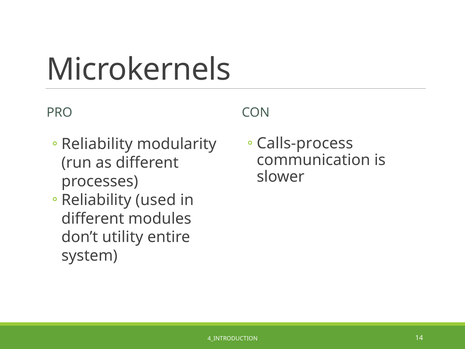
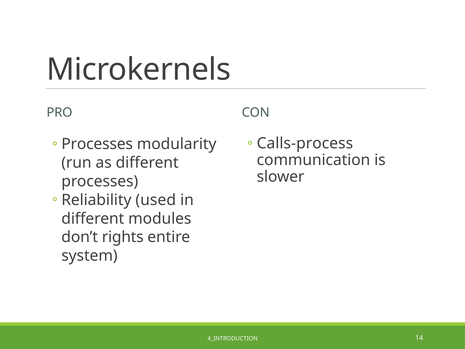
Reliability: Reliability -> Processes (97, 144)
utility: utility -> rights (123, 237)
